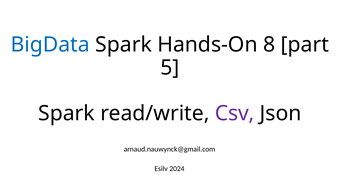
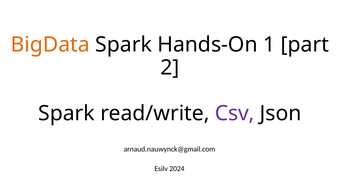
BigData colour: blue -> orange (50, 45)
8: 8 -> 1 (269, 45)
5: 5 -> 2 (170, 67)
